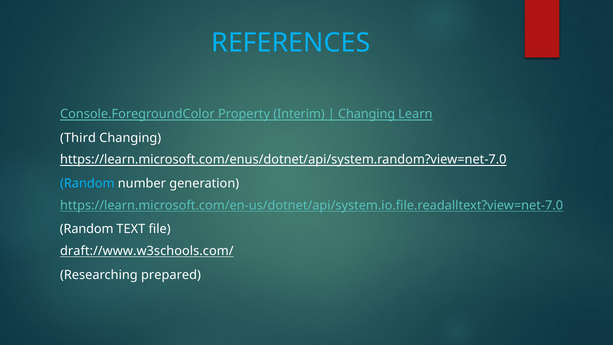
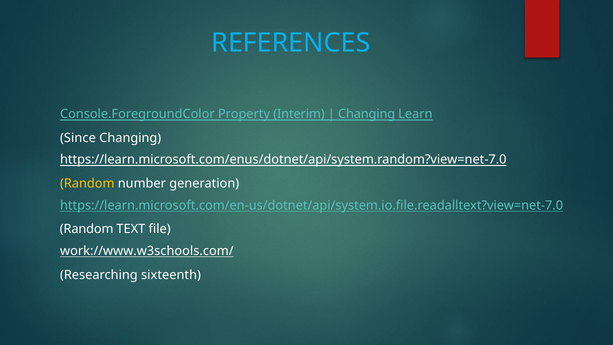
Third: Third -> Since (78, 138)
Random colour: light blue -> yellow (87, 184)
draft://www.w3schools.com/: draft://www.w3schools.com/ -> work://www.w3schools.com/ (147, 251)
prepared: prepared -> sixteenth (171, 275)
